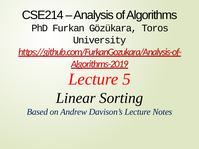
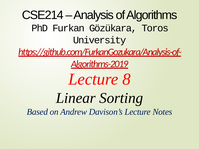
5: 5 -> 8 (127, 79)
